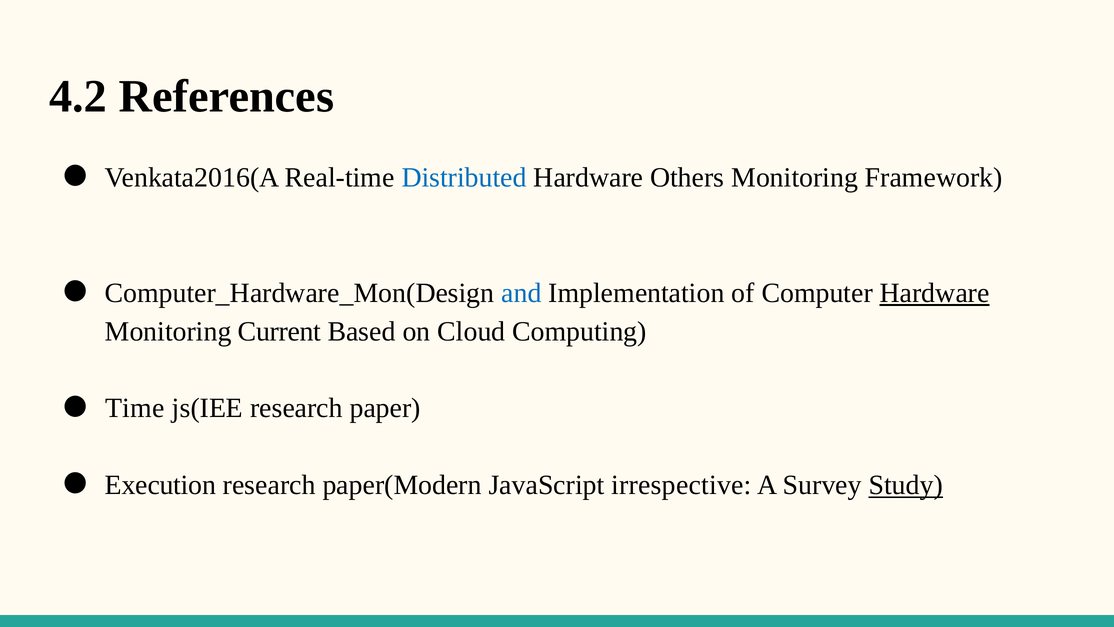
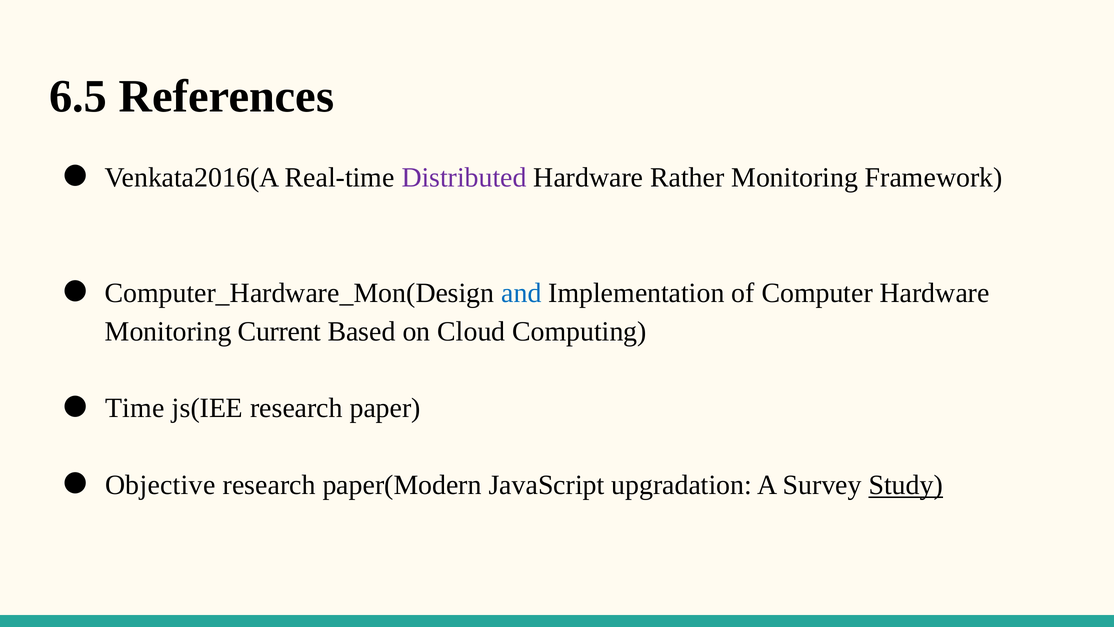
4.2: 4.2 -> 6.5 (78, 96)
Distributed colour: blue -> purple (464, 178)
Others: Others -> Rather (687, 178)
Hardware underline: present -> none (935, 293)
Execution: Execution -> Objective (160, 485)
irrespective: irrespective -> upgradation (682, 485)
